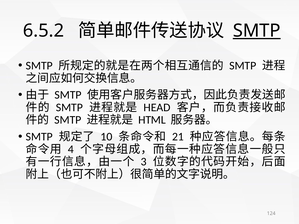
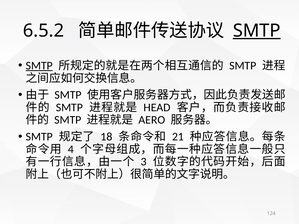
SMTP underline: none -> present (39, 66)
HTML: HTML -> AERO (152, 120)
10: 10 -> 18 (106, 137)
